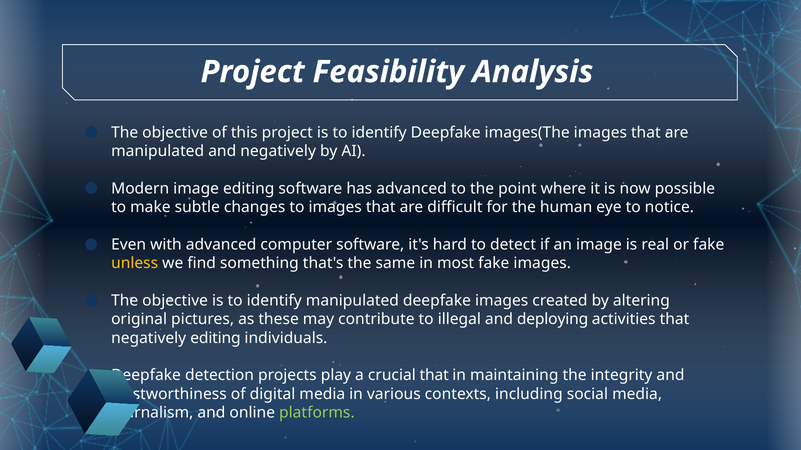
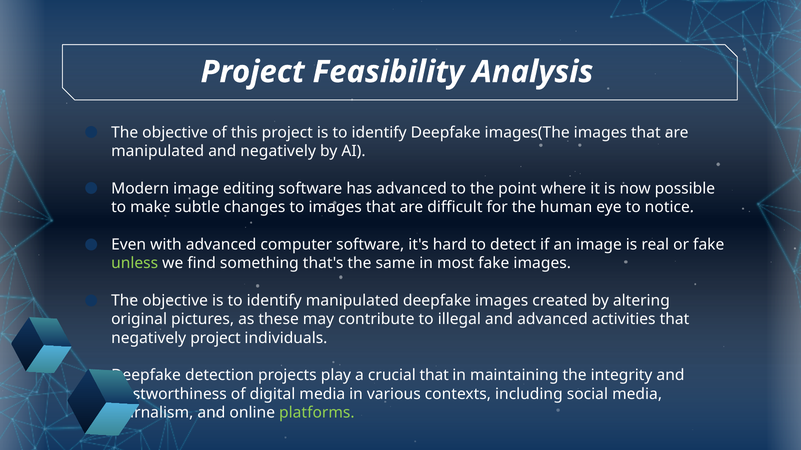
unless colour: yellow -> light green (135, 264)
and deploying: deploying -> advanced (552, 320)
negatively editing: editing -> project (215, 338)
